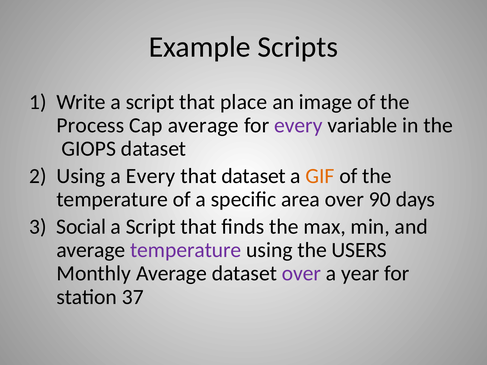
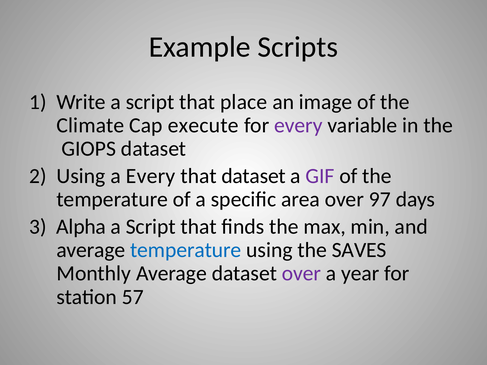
Process: Process -> Climate (90, 126)
Cap average: average -> execute (203, 126)
GIF colour: orange -> purple (320, 176)
90: 90 -> 97 (380, 200)
Social: Social -> Alpha (81, 227)
temperature colour: purple -> blue (186, 250)
USERS: USERS -> SAVES (359, 250)
37: 37 -> 57 (133, 297)
